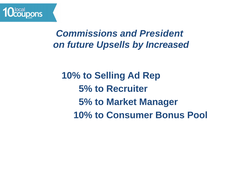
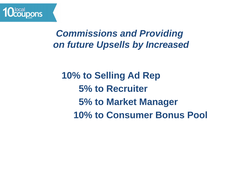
President: President -> Providing (161, 33)
